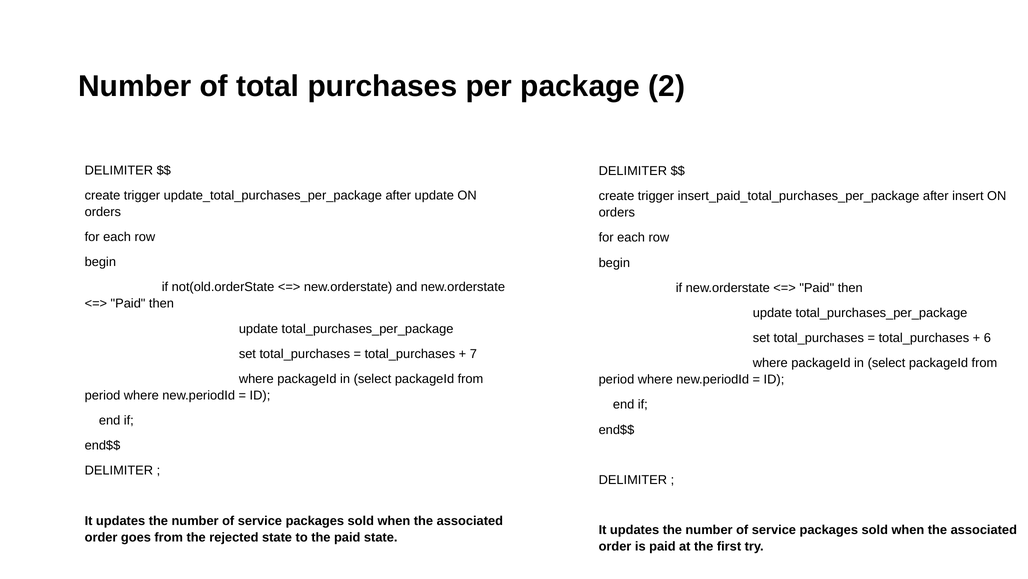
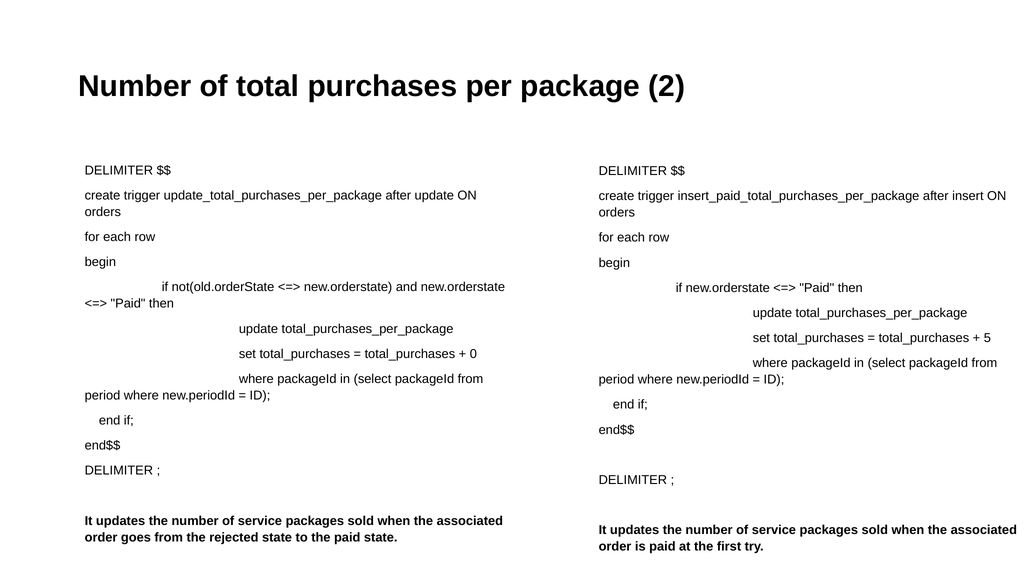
6: 6 -> 5 (987, 338)
7: 7 -> 0 (473, 353)
